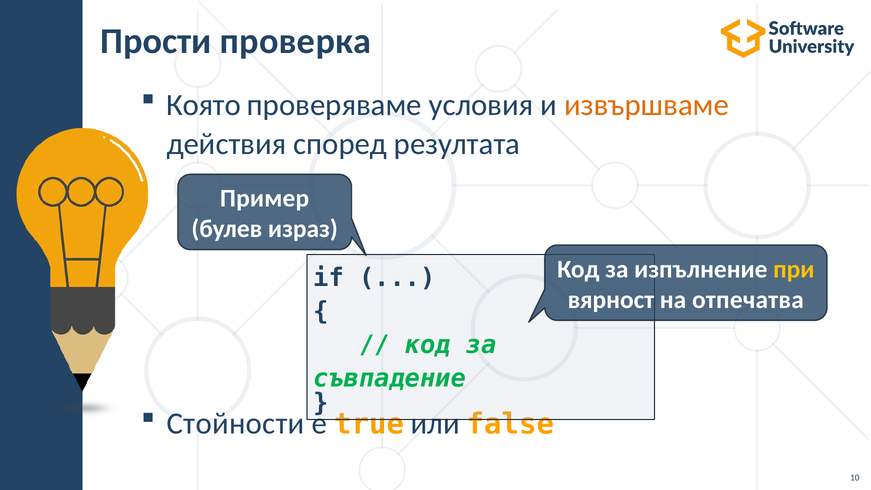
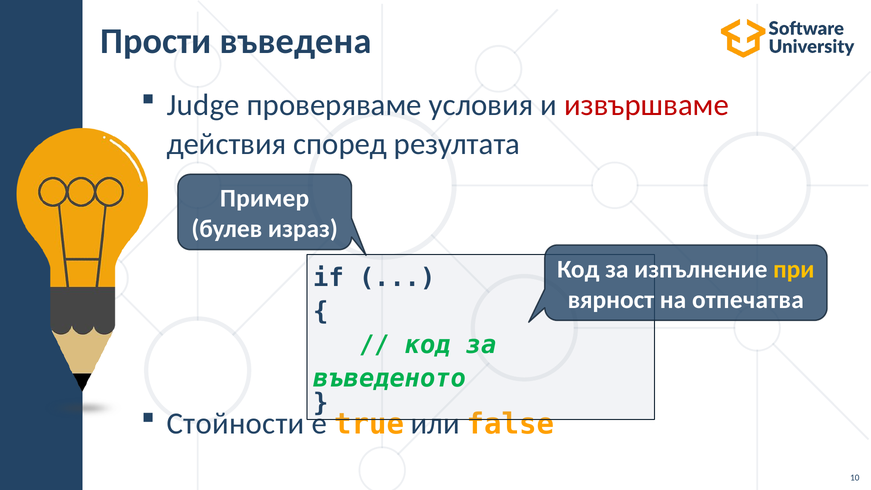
проверка: проверка -> въведена (296, 41)
Която: Която -> Judge (203, 105)
извършваме colour: orange -> red (646, 105)
съвпадение: съвпадение -> въведеното (390, 378)
